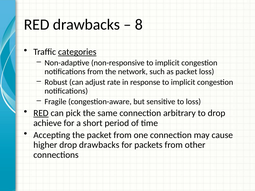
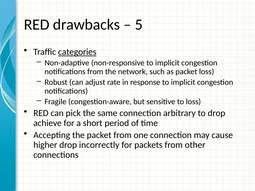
8: 8 -> 5 (139, 25)
RED underline: present -> none (41, 113)
drop drawbacks: drawbacks -> incorrectly (99, 145)
